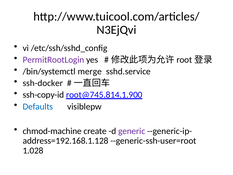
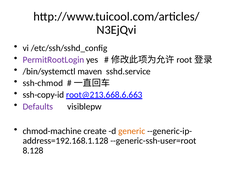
merge: merge -> maven (90, 71)
ssh-docker: ssh-docker -> ssh-chmod (43, 83)
root@745.814.1.900: root@745.814.1.900 -> root@213.668.6.663 (104, 95)
Defaults colour: blue -> purple (38, 106)
generic colour: purple -> orange (132, 131)
1.028: 1.028 -> 8.128 (33, 150)
